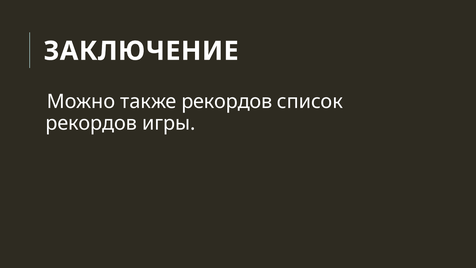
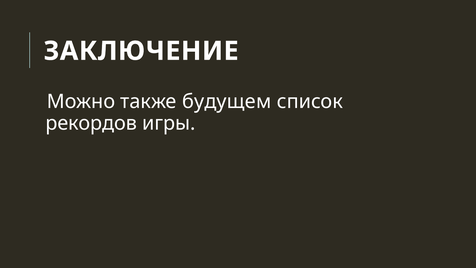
также рекордов: рекордов -> будущем (227, 102)
